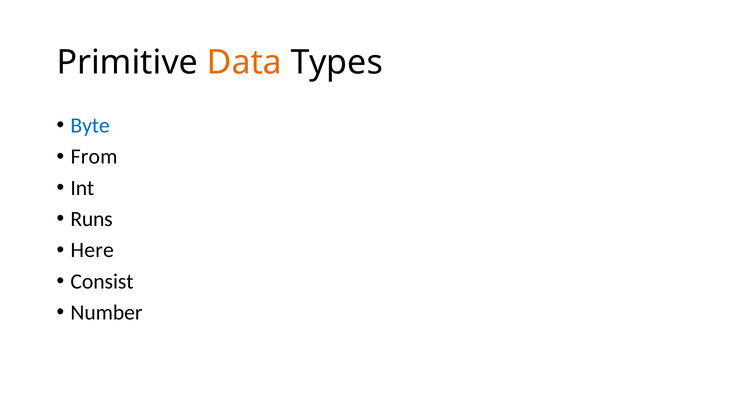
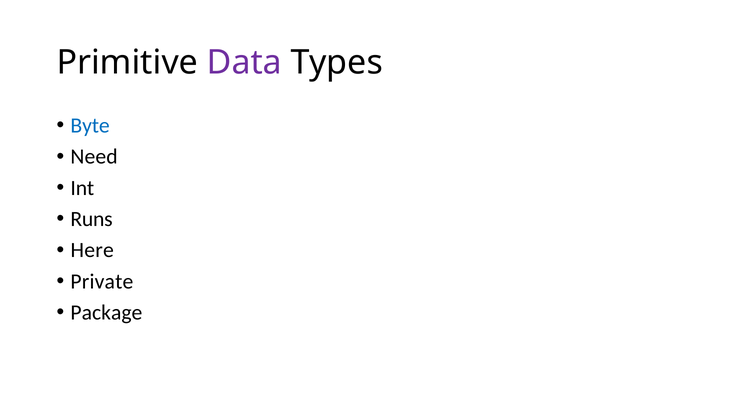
Data colour: orange -> purple (244, 62)
From: From -> Need (94, 157)
Consist: Consist -> Private (102, 281)
Number: Number -> Package (106, 312)
